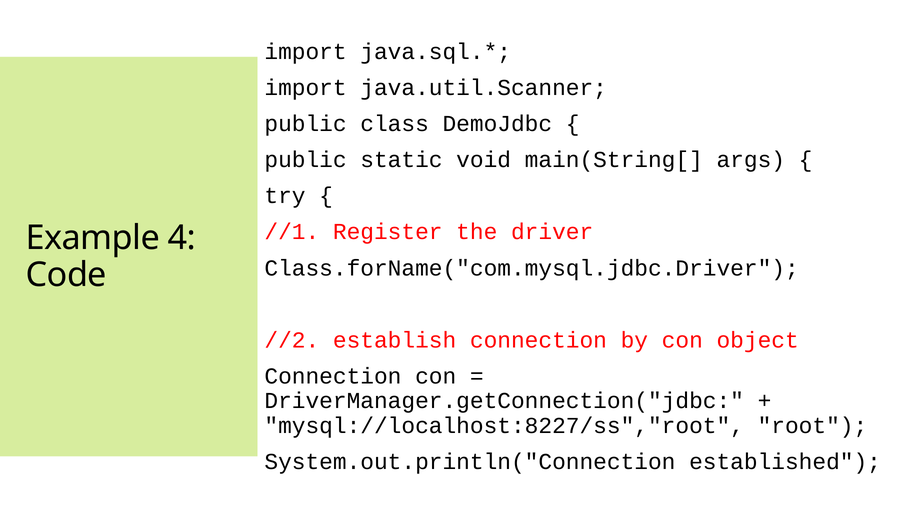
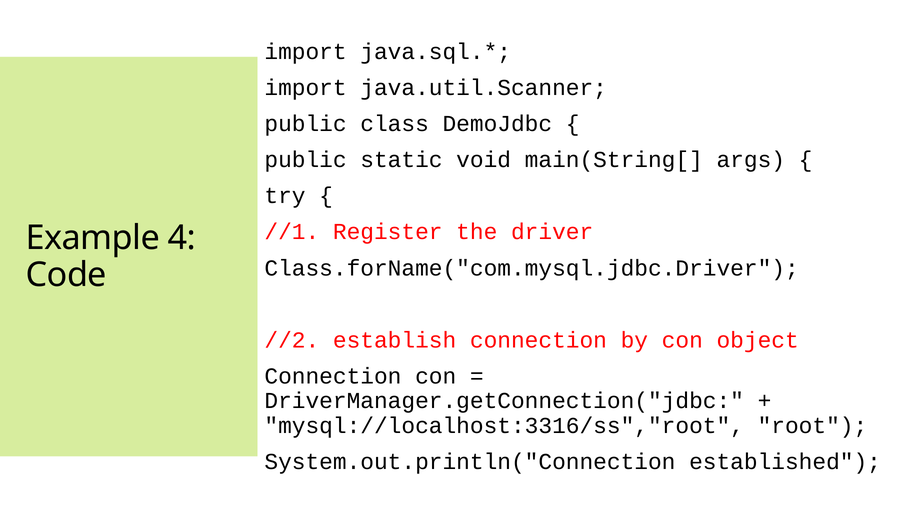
mysql://localhost:8227/ss","root: mysql://localhost:8227/ss","root -> mysql://localhost:3316/ss","root (504, 425)
